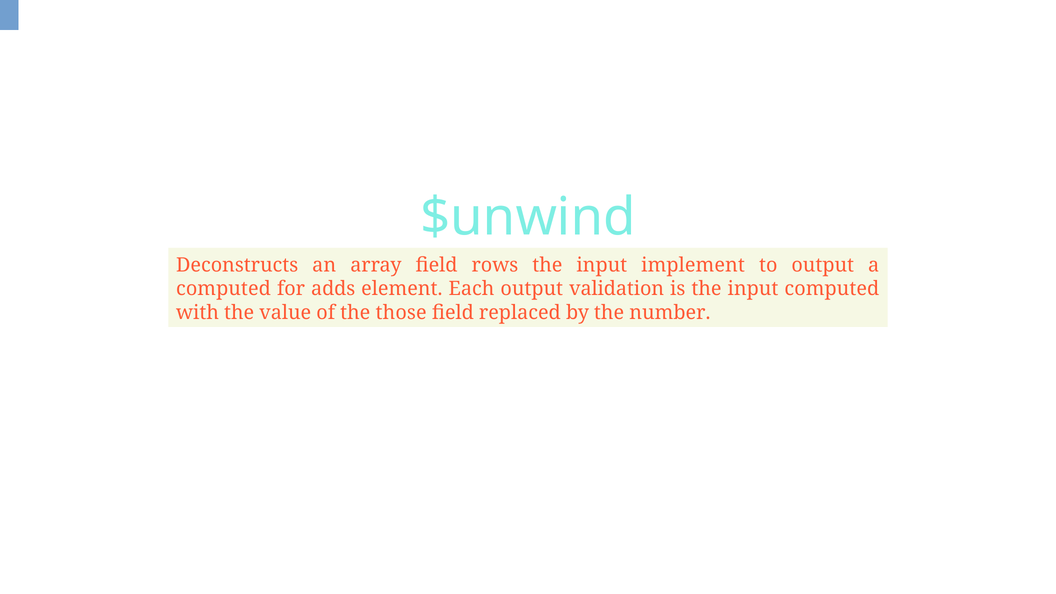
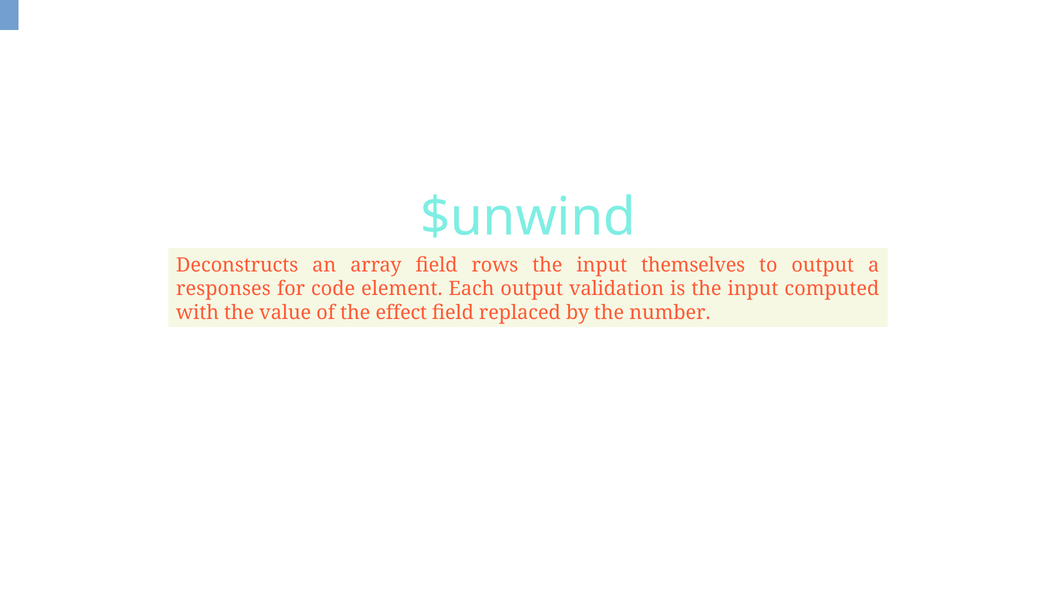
implement: implement -> themselves (693, 265)
computed: computed -> responses (223, 289)
adds: adds -> code (333, 289)
those: those -> effect (401, 313)
